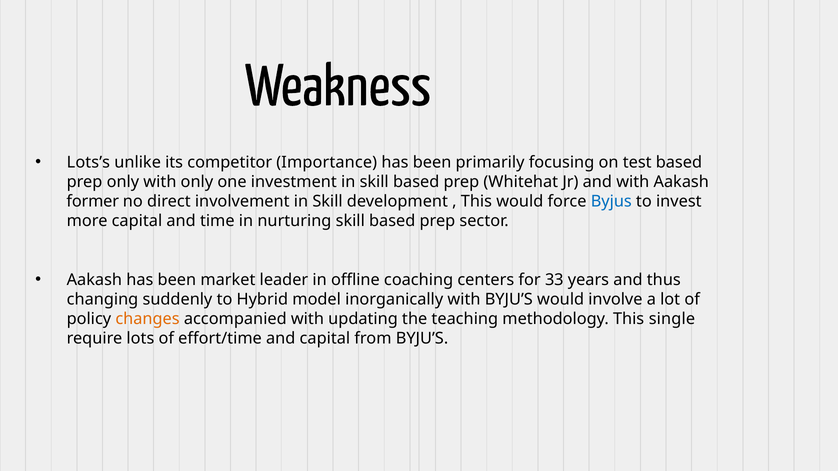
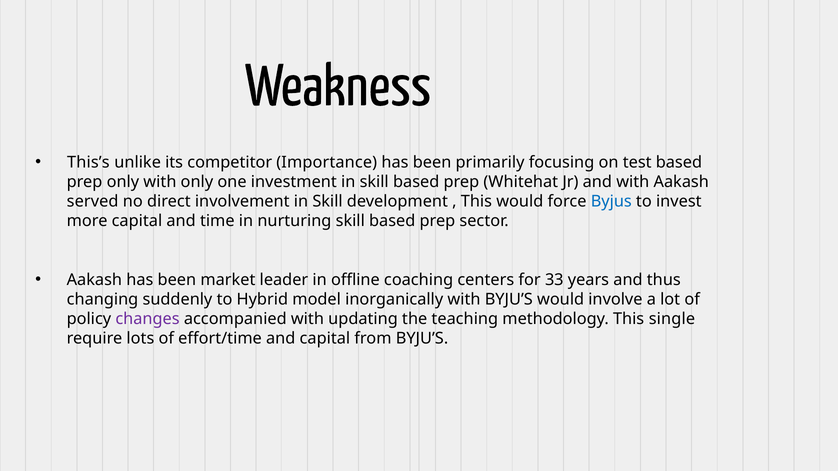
Lots’s: Lots’s -> This’s (88, 163)
former: former -> served (93, 202)
changes colour: orange -> purple (148, 319)
